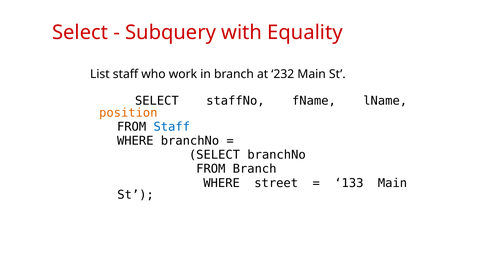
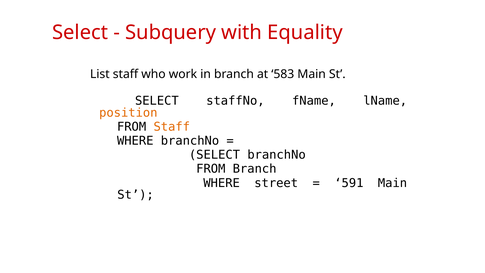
232: 232 -> 583 (283, 74)
Staff colour: blue -> orange (172, 127)
133: 133 -> 591 (349, 183)
